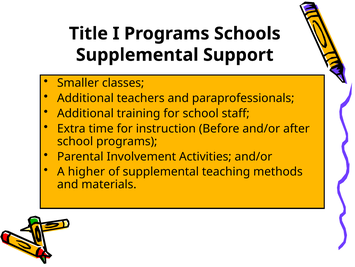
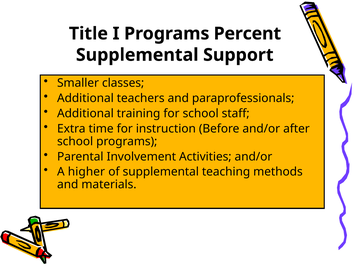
Schools: Schools -> Percent (247, 33)
